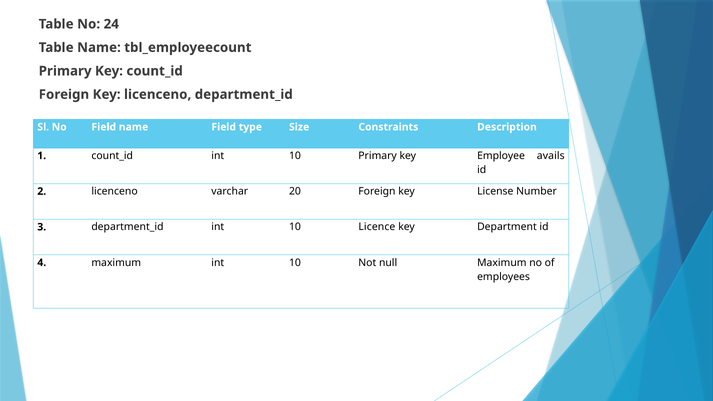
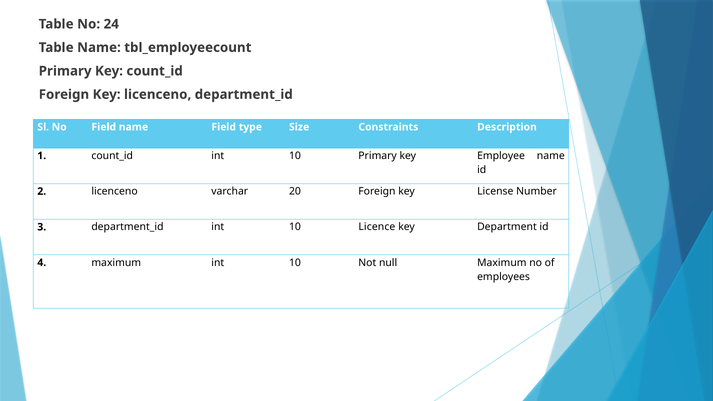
Employee avails: avails -> name (551, 156)
